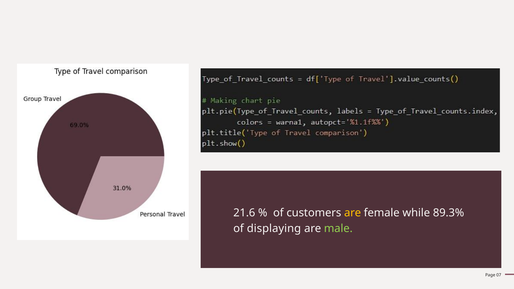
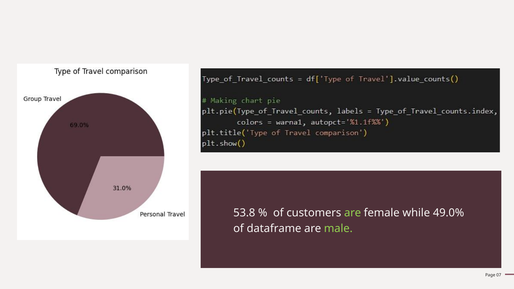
21.6: 21.6 -> 53.8 (244, 213)
are colour: yellow -> light green (353, 213)
89.3%: 89.3% -> 49.0% (449, 213)
displaying: displaying -> dataframe (274, 228)
